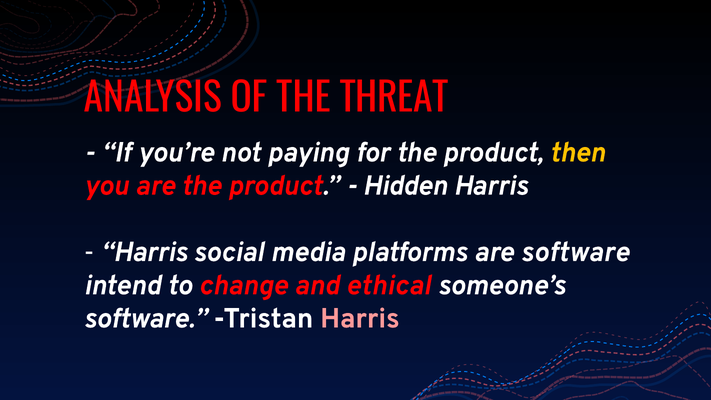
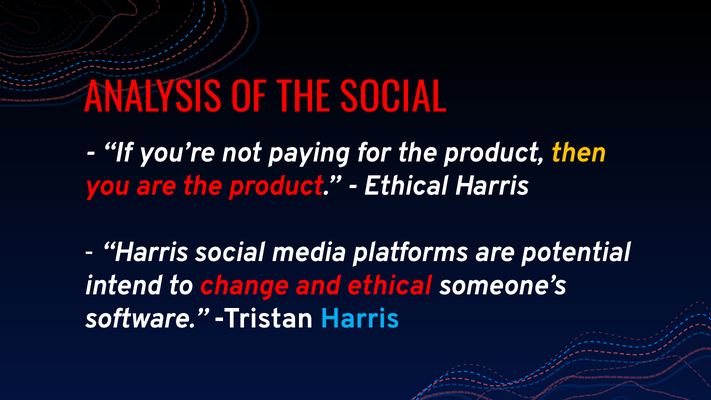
THE THREAT: THREAT -> SOCIAL (394, 99)
Hidden: Hidden -> Ethical (405, 186)
are software: software -> potential (575, 252)
Harris colour: pink -> light blue (360, 318)
